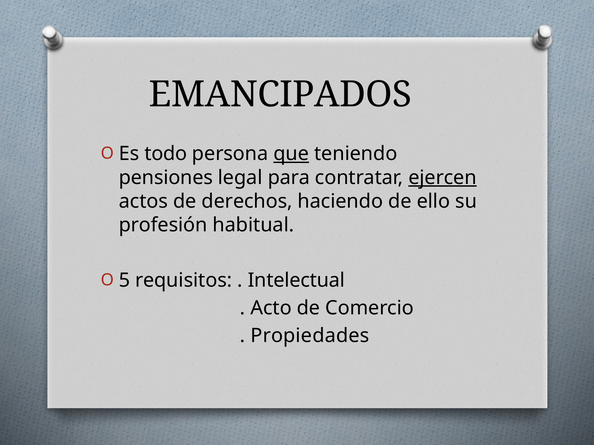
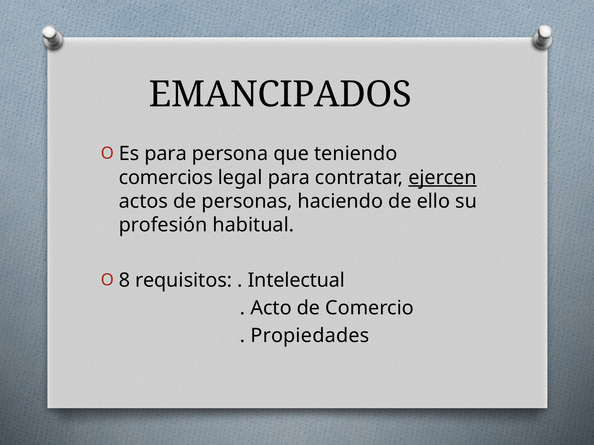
Es todo: todo -> para (166, 154)
que underline: present -> none (291, 154)
pensiones: pensiones -> comercios (166, 178)
derechos: derechos -> personas (247, 201)
5: 5 -> 8 (124, 281)
